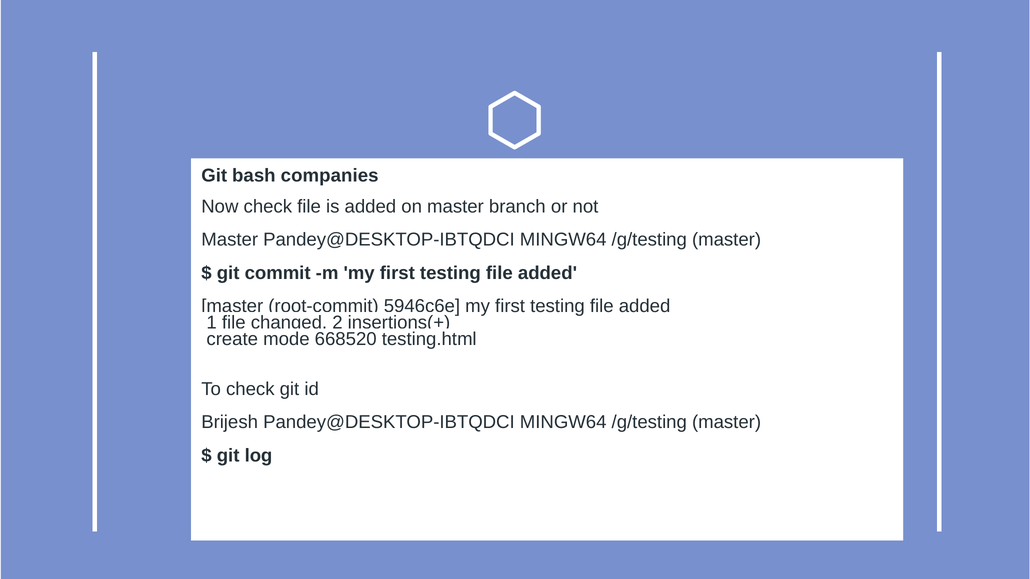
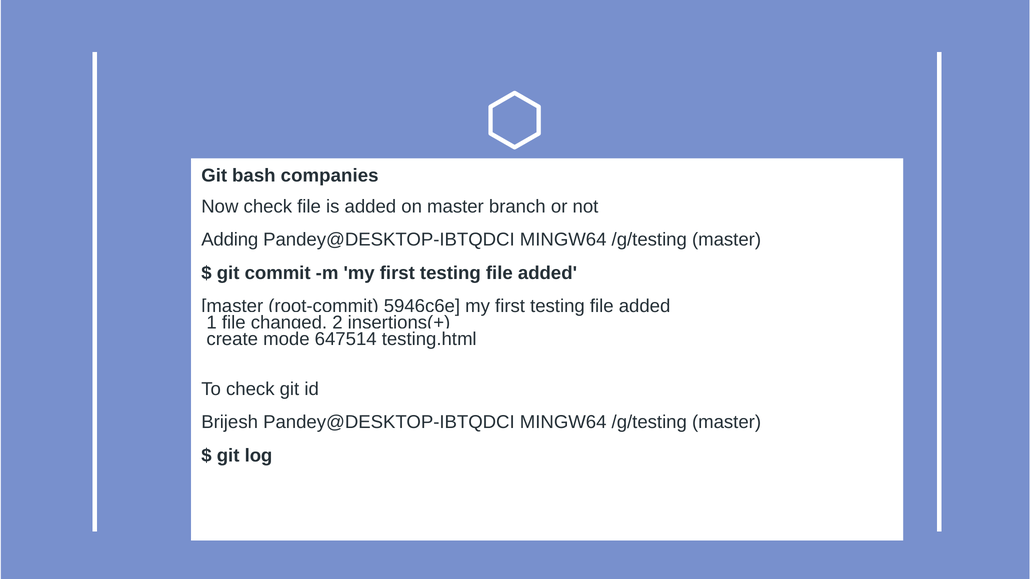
Master: Master -> Adding (230, 240)
668520: 668520 -> 647514 (346, 340)
